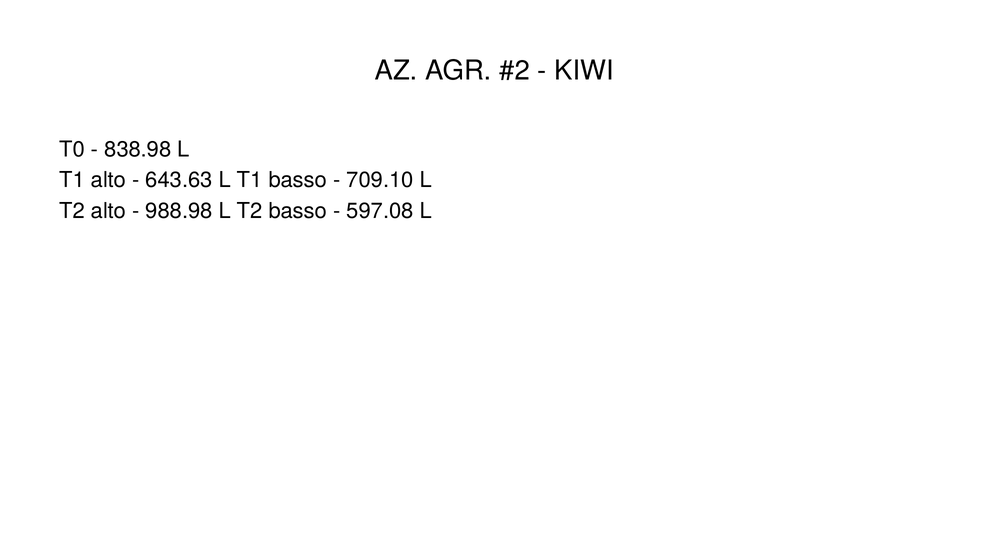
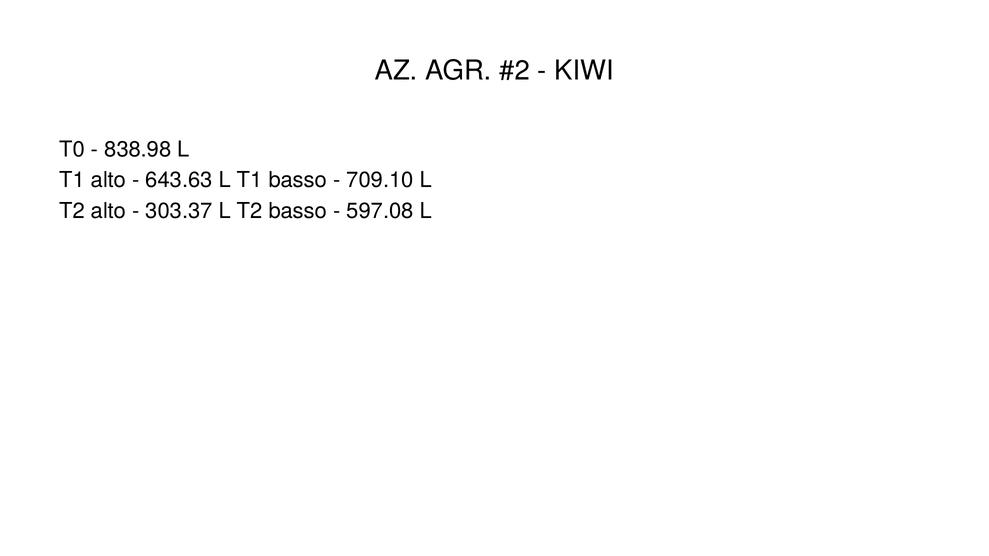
988.98: 988.98 -> 303.37 (179, 211)
